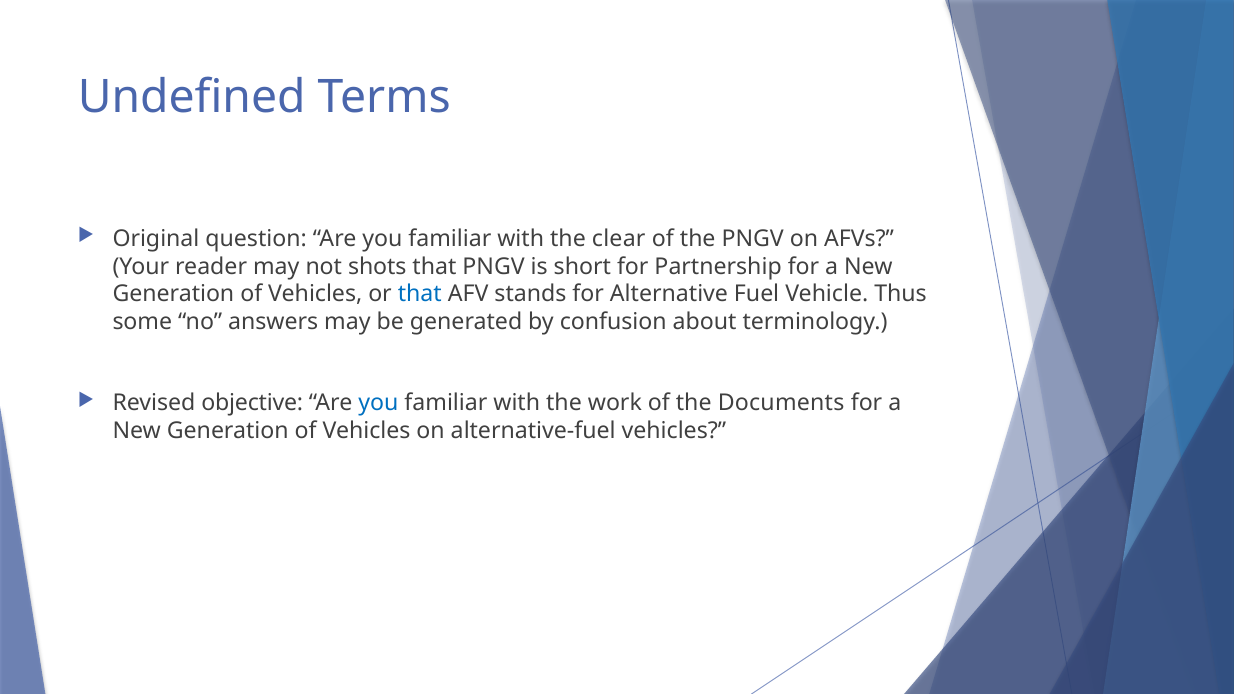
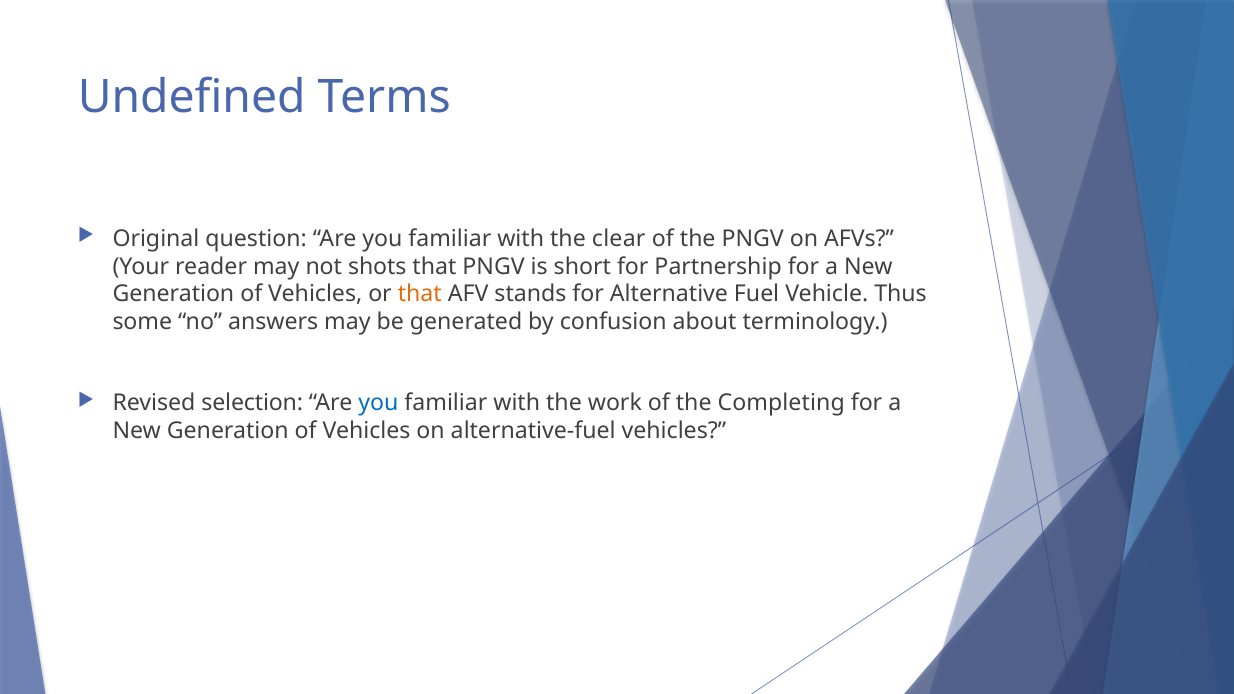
that colour: blue -> orange (420, 294)
objective: objective -> selection (252, 403)
Documents: Documents -> Completing (781, 403)
